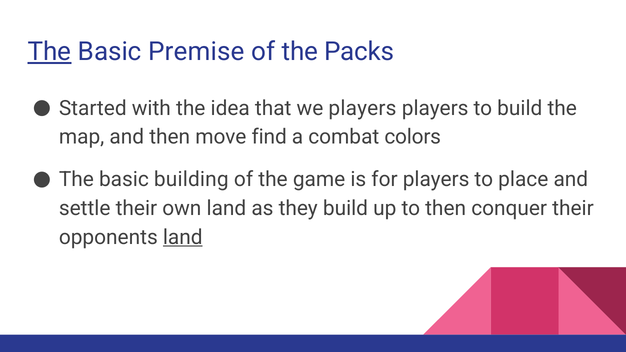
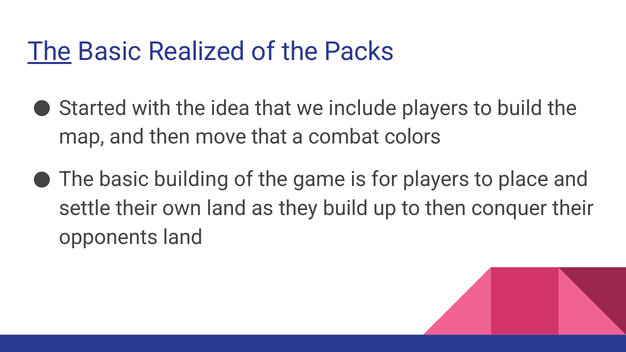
Premise: Premise -> Realized (197, 52)
we players: players -> include (363, 108)
move find: find -> that (269, 137)
land underline: present -> none (183, 237)
